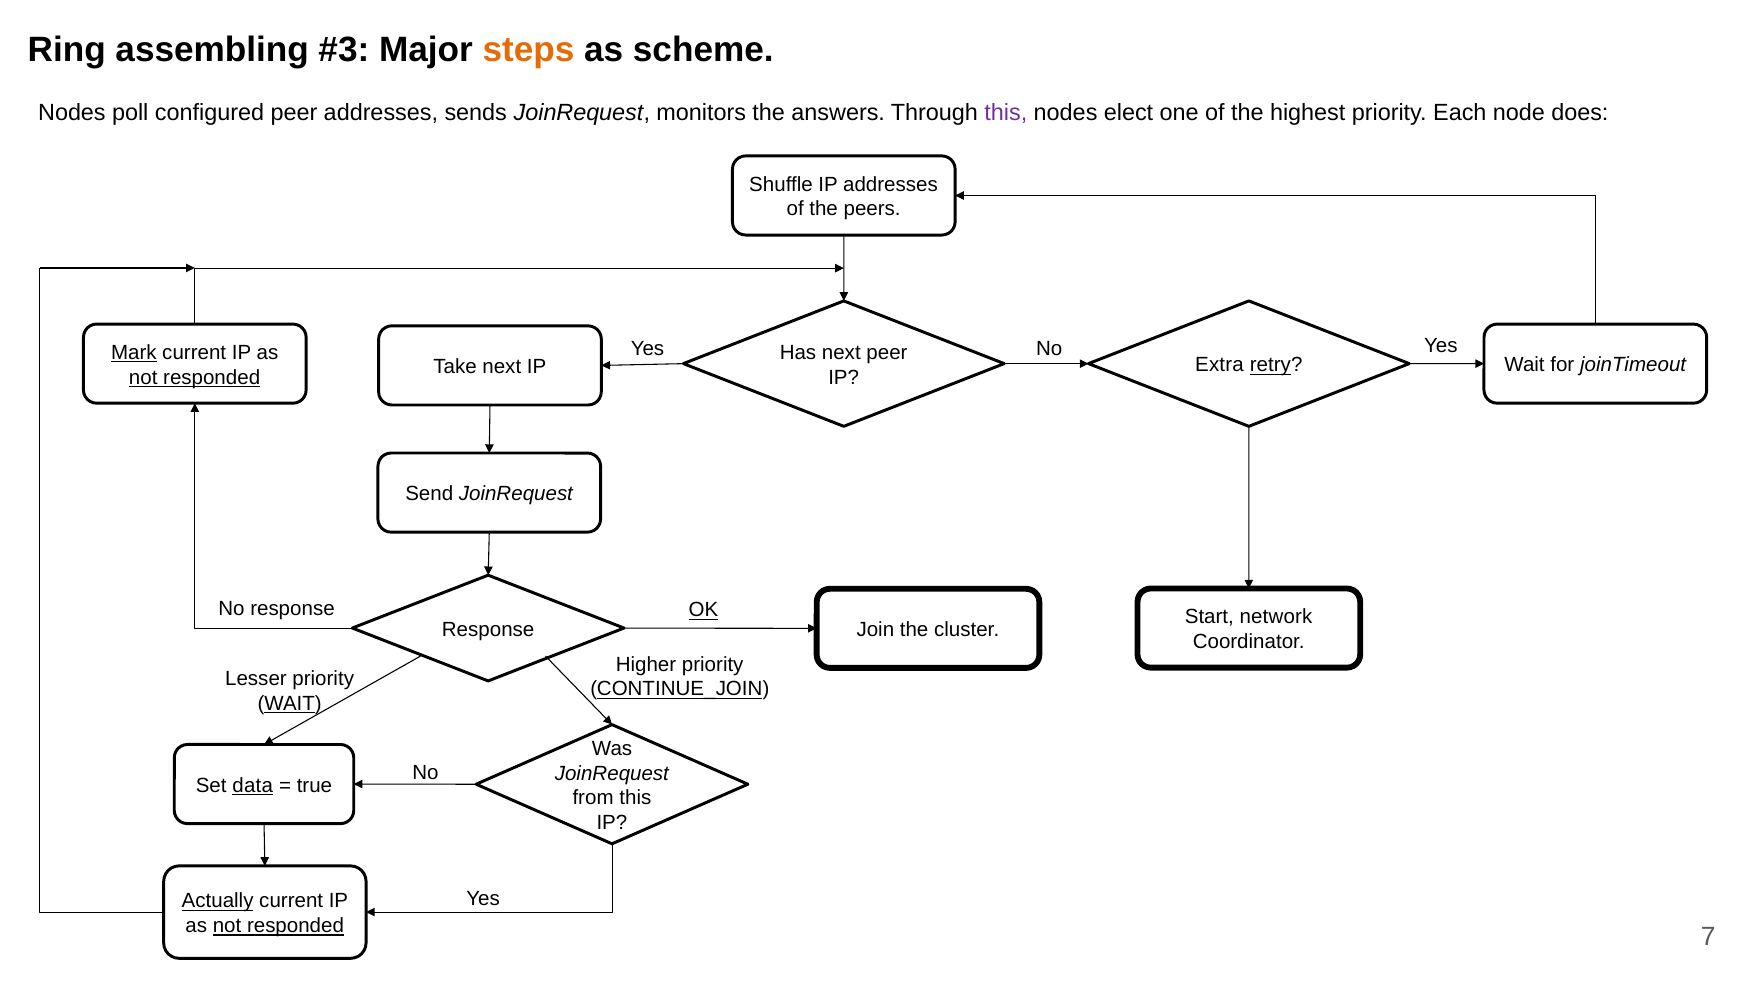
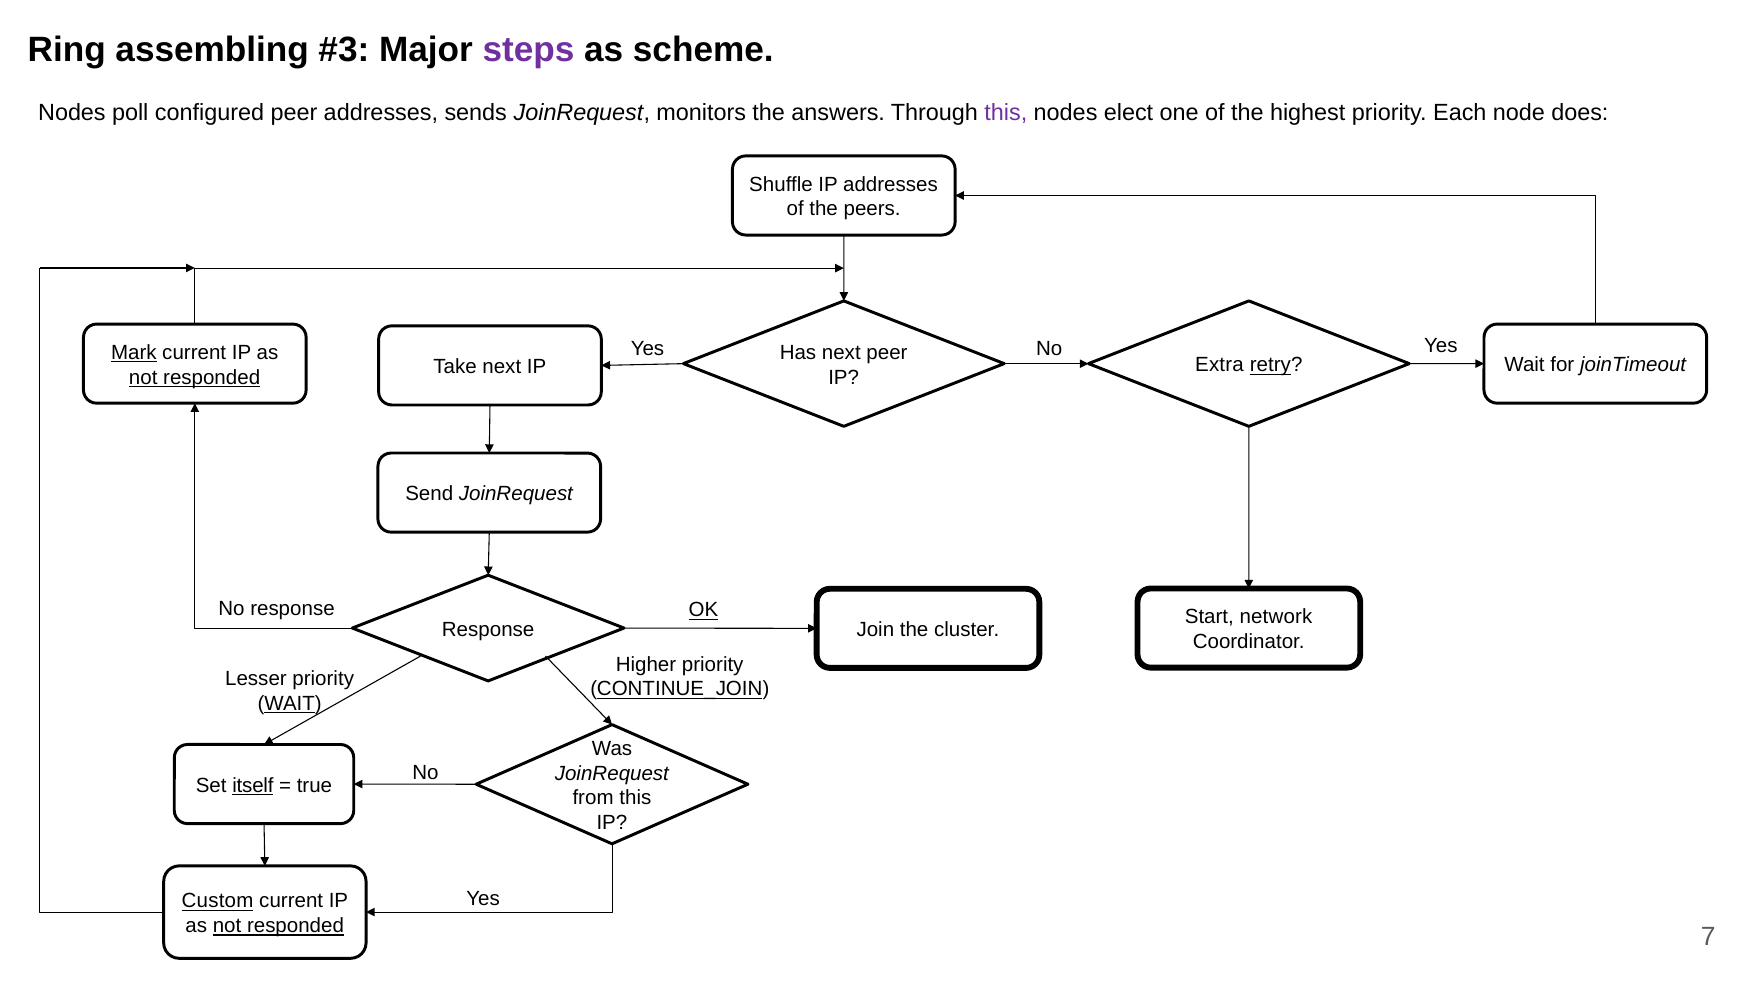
steps colour: orange -> purple (528, 50)
data: data -> itself (253, 785)
Actually: Actually -> Custom (218, 901)
